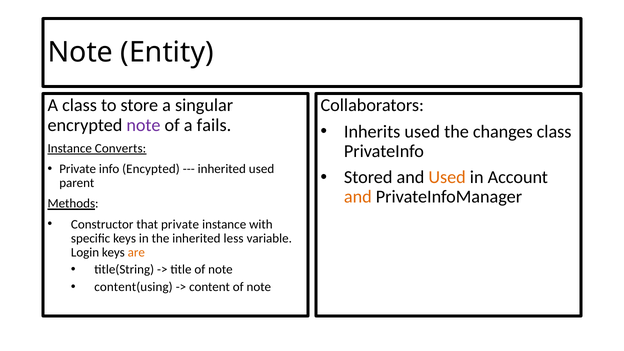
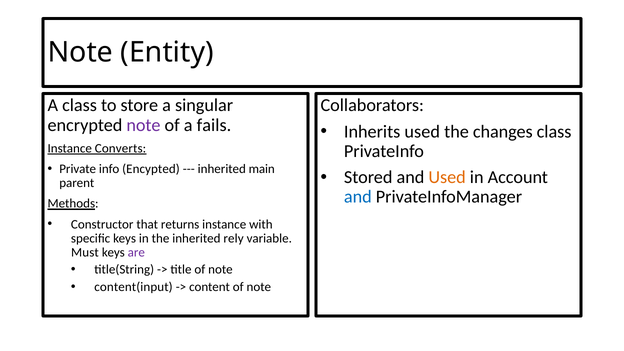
inherited used: used -> main (262, 169)
and colour: orange -> blue (358, 197)
that private: private -> returns (180, 224)
less: less -> rely (234, 238)
Login: Login -> Must (85, 252)
are colour: orange -> purple (136, 252)
content(using: content(using -> content(input (134, 287)
